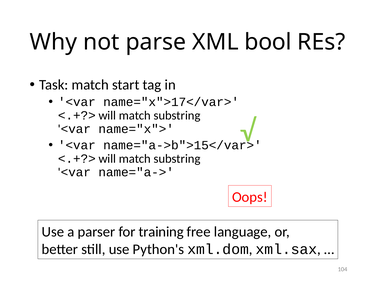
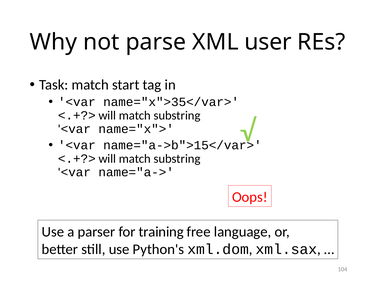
bool: bool -> user (268, 42)
name="x">17</var>: name="x">17</var> -> name="x">35</var> (171, 102)
